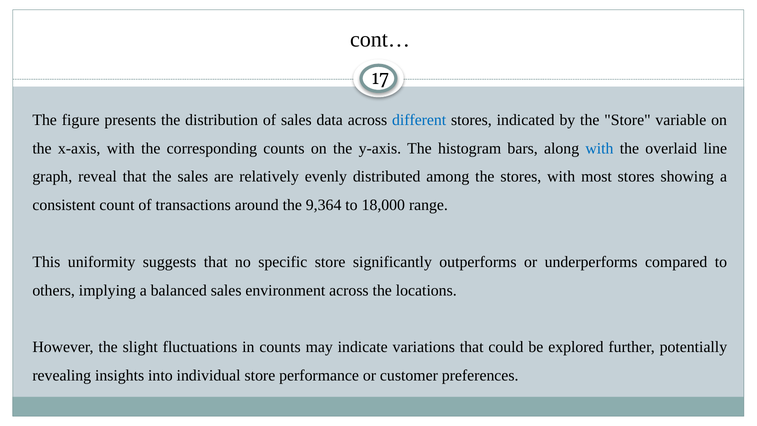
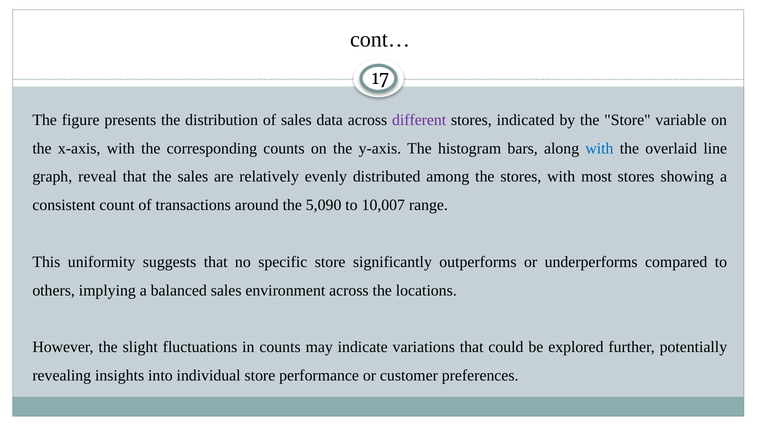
different colour: blue -> purple (419, 120)
9,364: 9,364 -> 5,090 (324, 205)
18,000: 18,000 -> 10,007 (383, 205)
